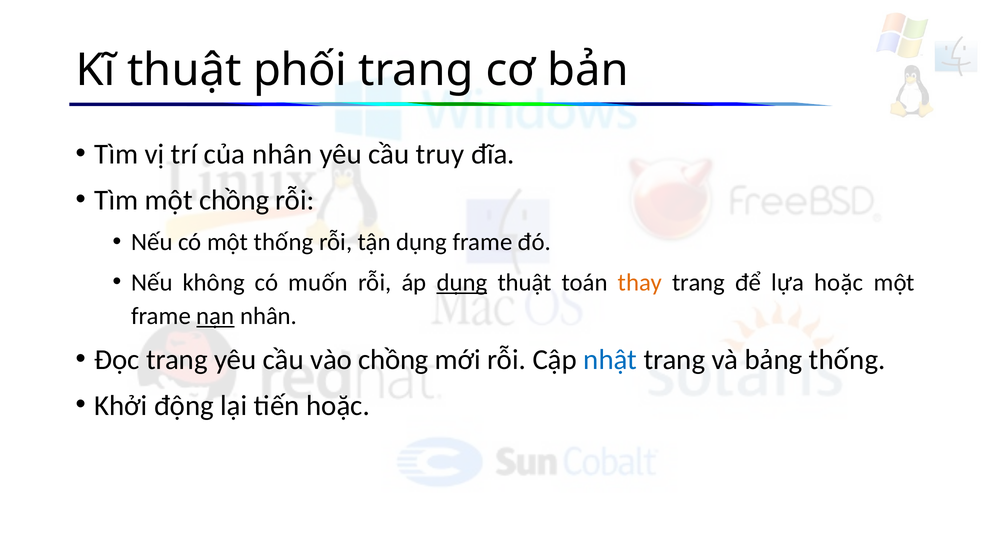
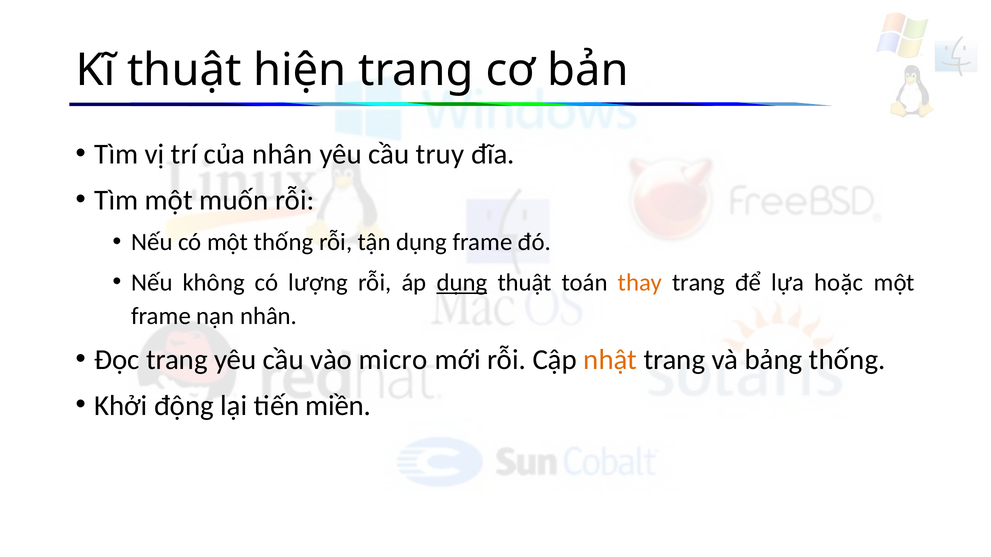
phối: phối -> hiện (300, 70)
một chồng: chồng -> muốn (234, 200)
muốn: muốn -> lượng (318, 283)
nạn underline: present -> none (215, 316)
vào chồng: chồng -> micro (393, 360)
nhật colour: blue -> orange (610, 360)
tiến hoặc: hoặc -> miền (338, 406)
